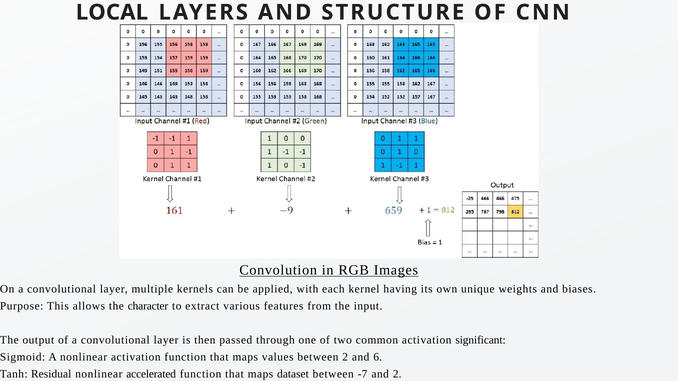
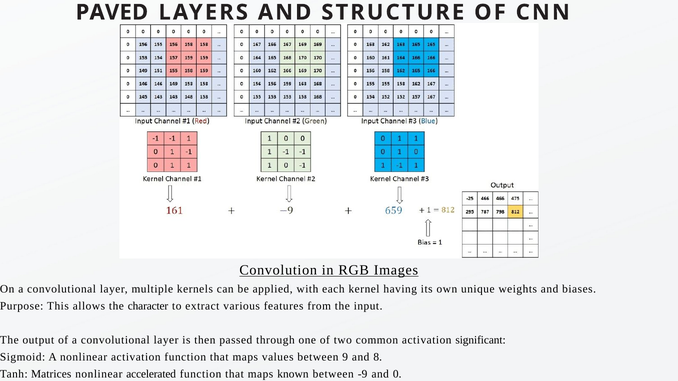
LOCAL: LOCAL -> PAVED (112, 12)
between 2: 2 -> 9 (345, 357)
6: 6 -> 8 (378, 357)
Residual: Residual -> Matrices (51, 374)
dataset: dataset -> known (293, 374)
-7: -7 -> -9 (363, 374)
and 2: 2 -> 0 (397, 374)
